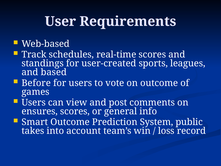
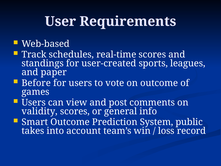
based: based -> paper (54, 72)
ensures: ensures -> validity (40, 111)
